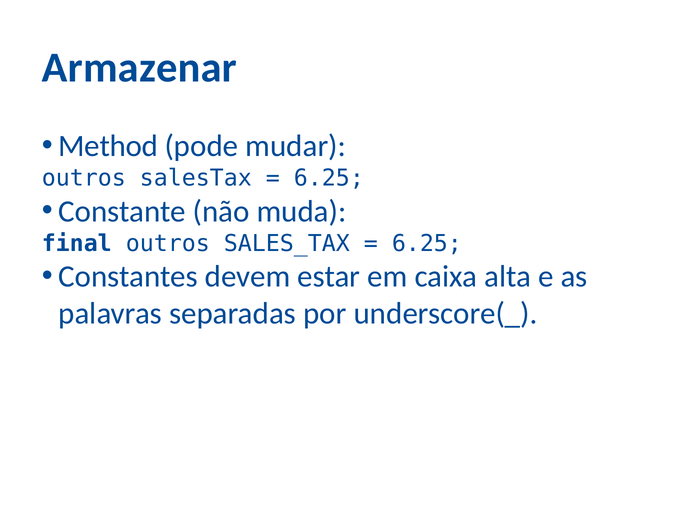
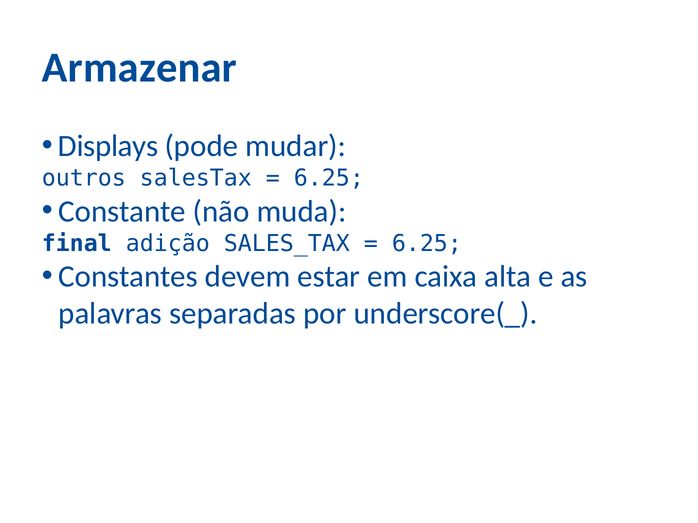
Method: Method -> Displays (108, 146)
final outros: outros -> adição (168, 244)
